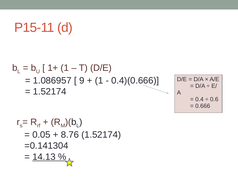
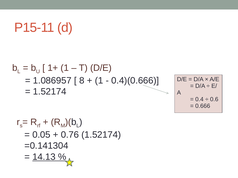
9: 9 -> 8 (82, 81)
8.76: 8.76 -> 0.76 (70, 135)
